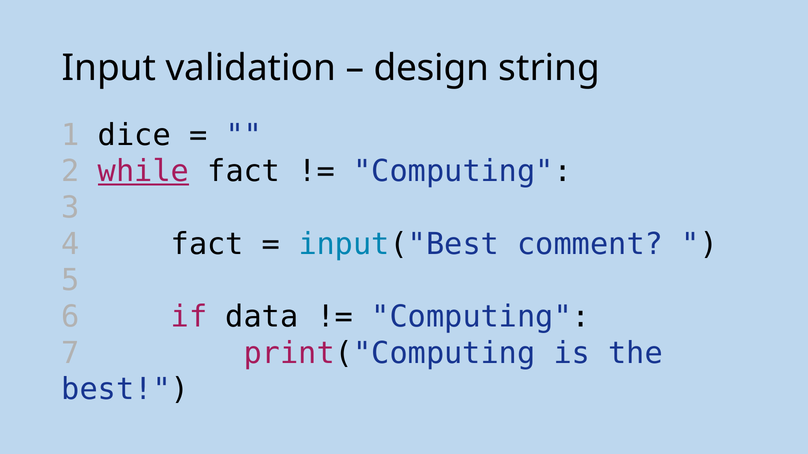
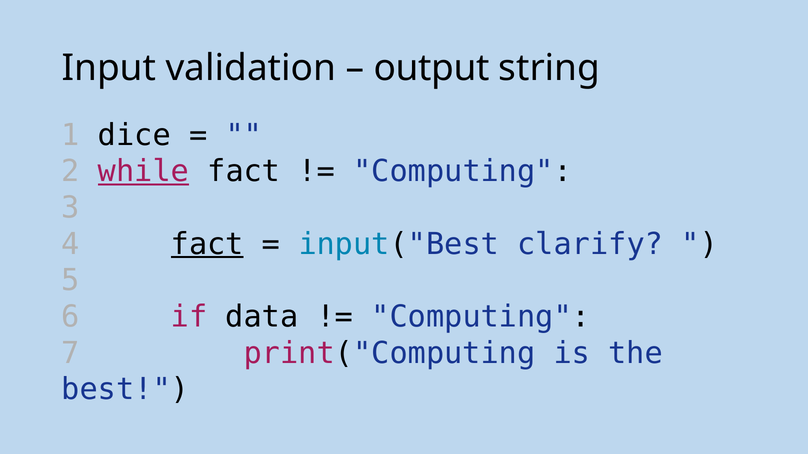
design: design -> output (432, 68)
fact underline: none -> present (207, 244)
comment: comment -> clarify (590, 244)
